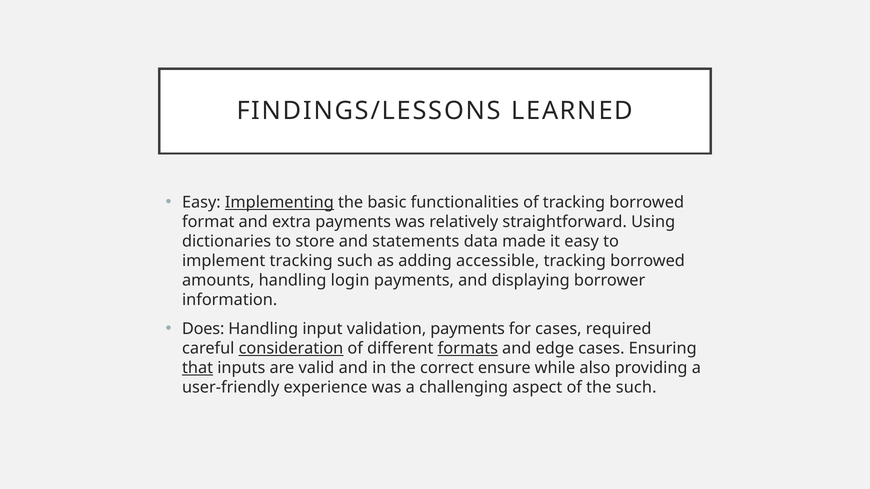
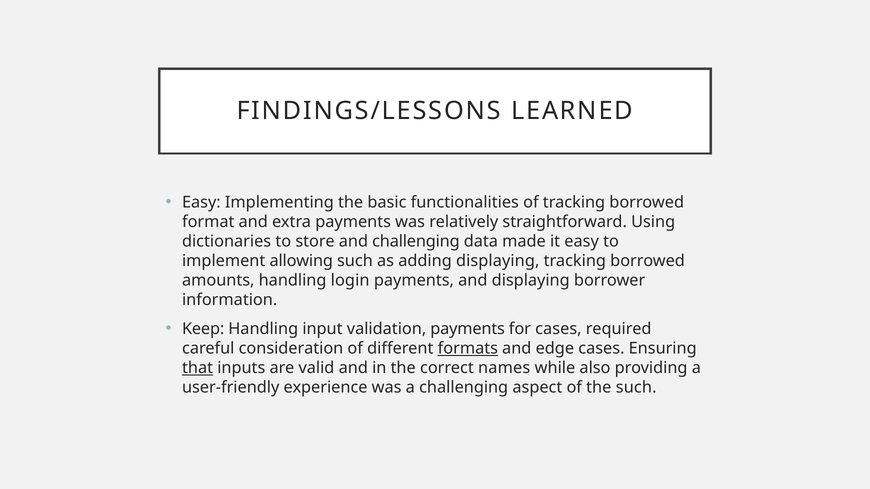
Implementing underline: present -> none (279, 202)
and statements: statements -> challenging (416, 242)
implement tracking: tracking -> allowing (301, 261)
adding accessible: accessible -> displaying (498, 261)
Does: Does -> Keep (203, 329)
consideration underline: present -> none (291, 349)
ensure: ensure -> names (504, 368)
